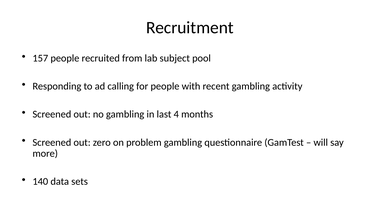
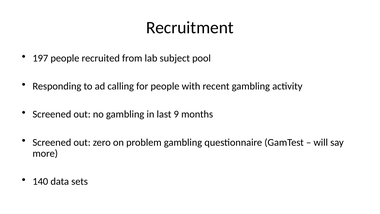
157: 157 -> 197 (40, 58)
4: 4 -> 9 (176, 114)
